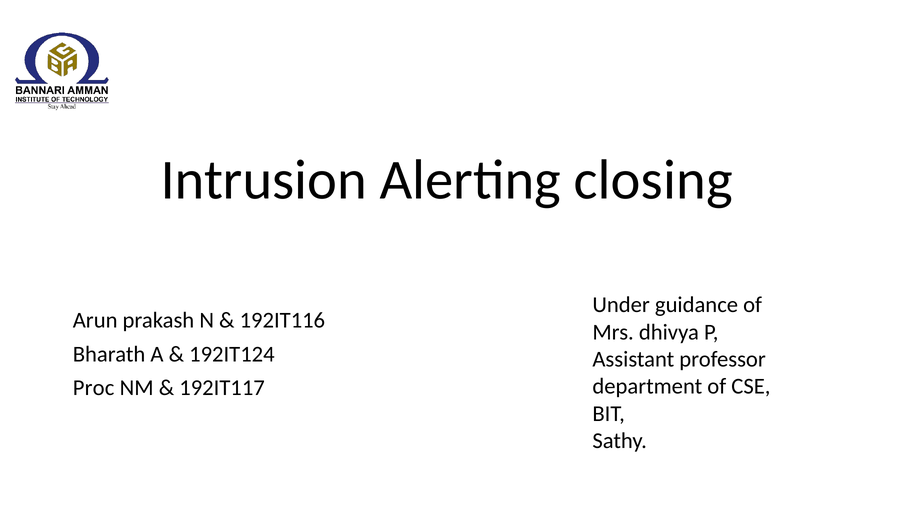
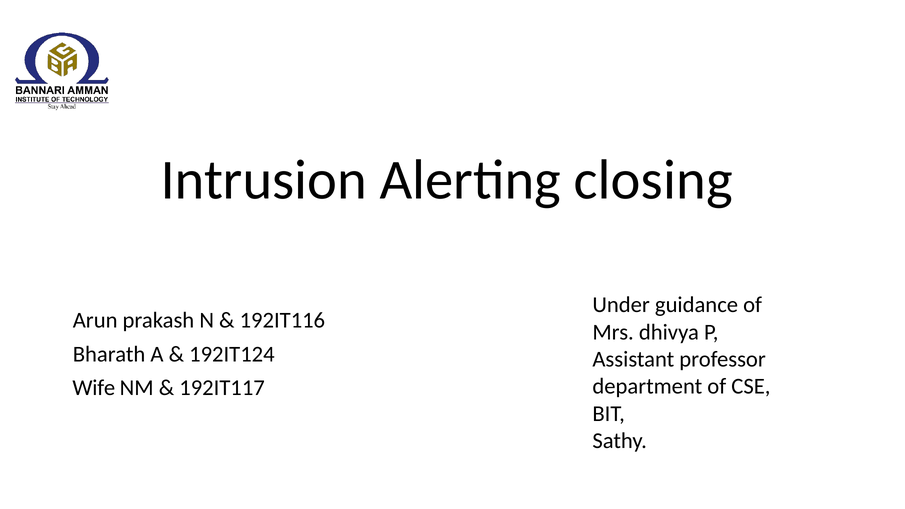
Proc: Proc -> Wife (94, 388)
